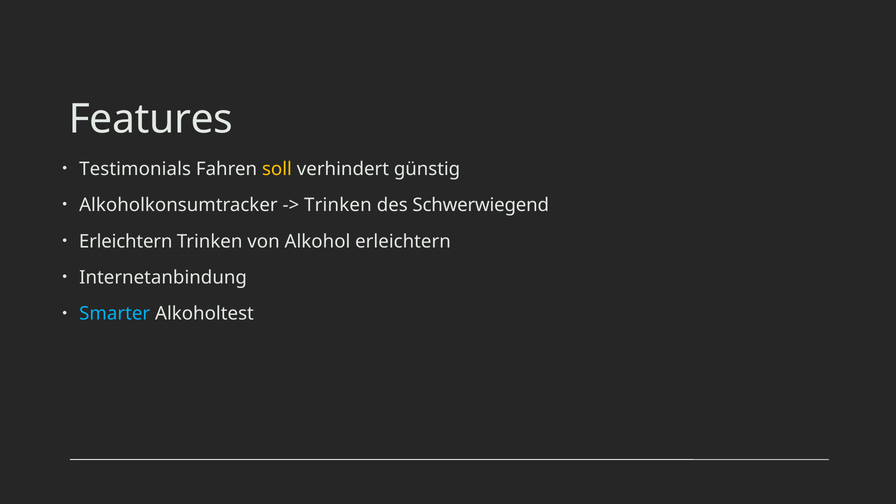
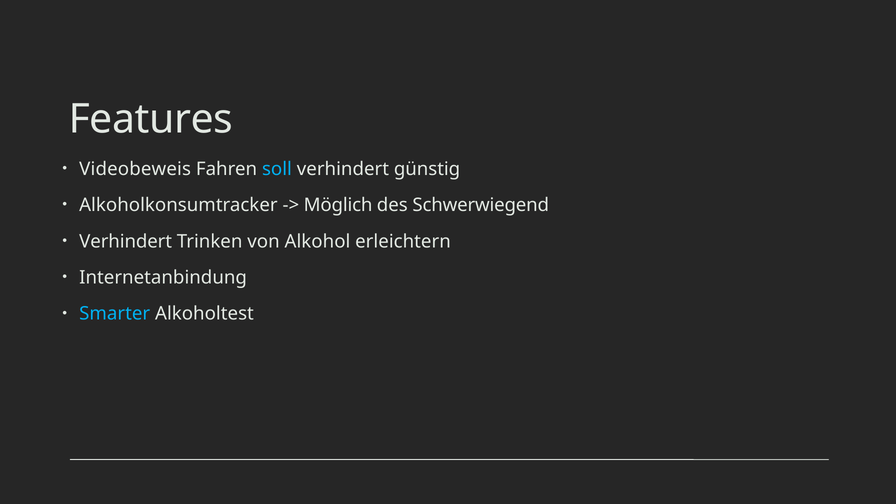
Testimonials: Testimonials -> Videobeweis (135, 169)
soll colour: yellow -> light blue (277, 169)
Trinken: Trinken -> Möglich (338, 205)
Erleichtern: Erleichtern -> Verhindert (126, 241)
